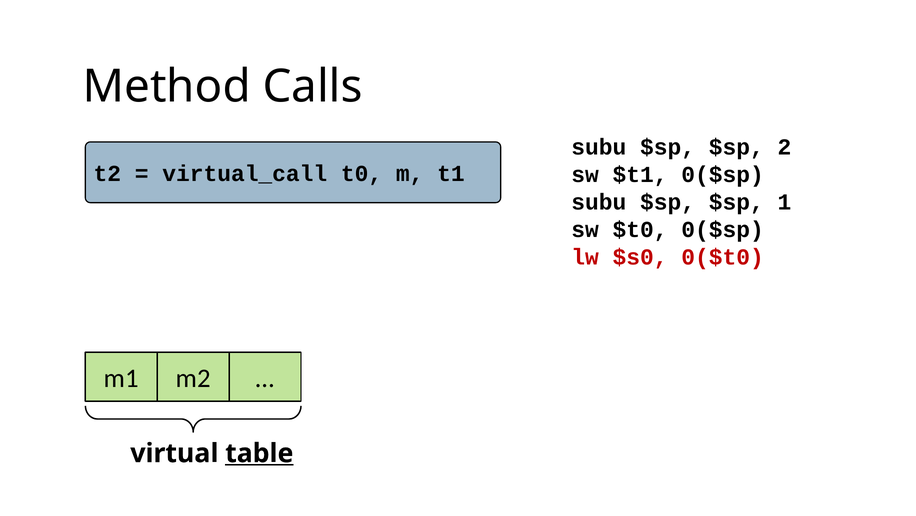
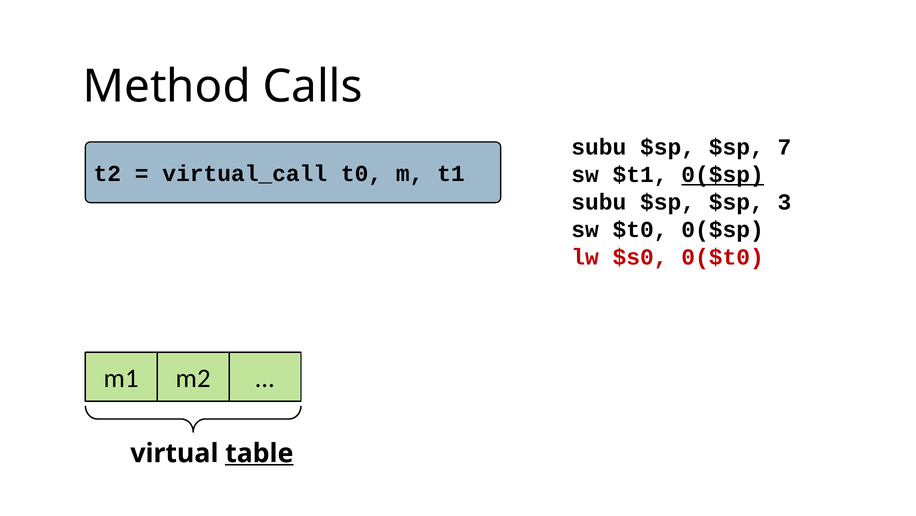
2: 2 -> 7 (784, 147)
0($sp underline: none -> present (723, 175)
1: 1 -> 3 (784, 202)
